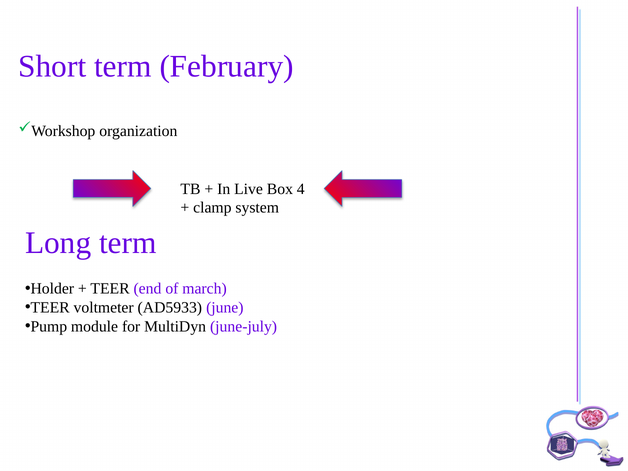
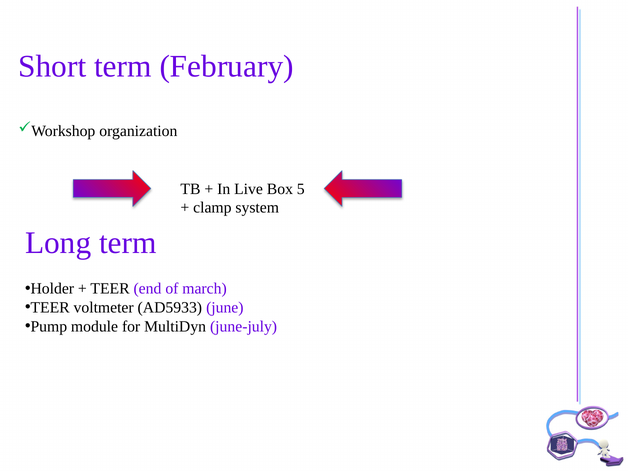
4: 4 -> 5 (301, 189)
